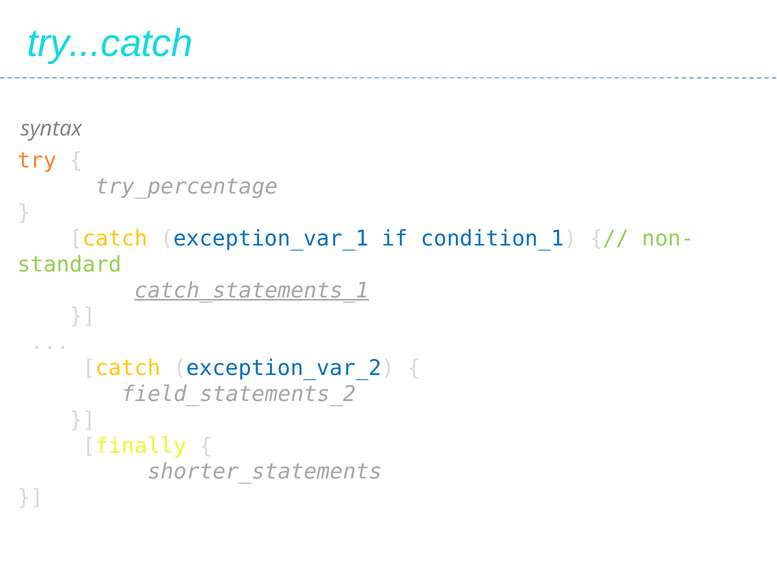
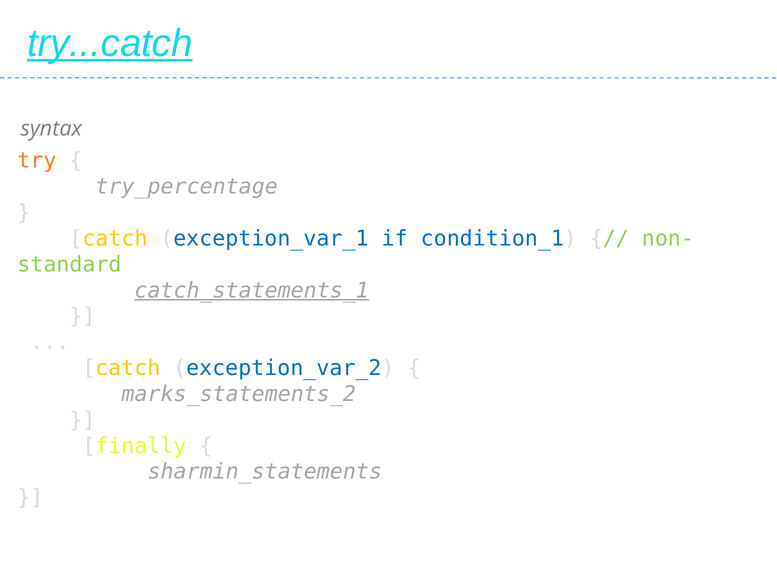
try...catch underline: none -> present (110, 43)
field_statements_2: field_statements_2 -> marks_statements_2 (239, 394)
shorter_statements: shorter_statements -> sharmin_statements (265, 472)
